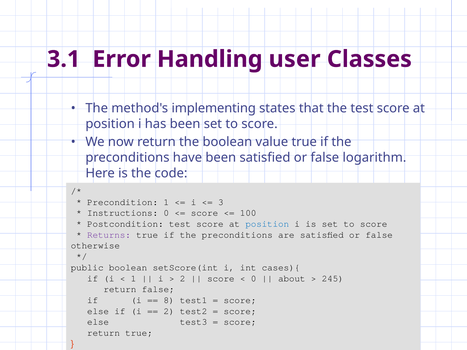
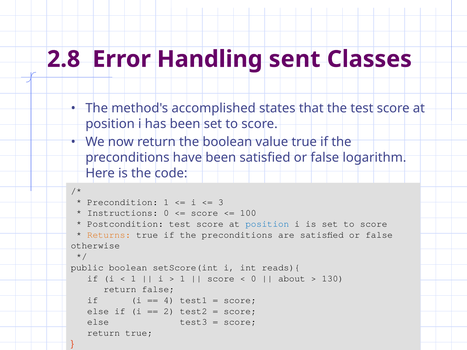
3.1: 3.1 -> 2.8 (64, 59)
user: user -> sent (295, 59)
implementing: implementing -> accomplished (214, 108)
Returns colour: purple -> orange (109, 235)
cases){: cases){ -> reads){ (281, 268)
2: 2 -> 1 (183, 279)
245: 245 -> 130 (333, 279)
8: 8 -> 4 (169, 300)
